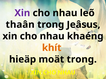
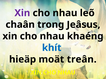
thaân: thaân -> chaân (20, 25)
khít colour: orange -> blue (52, 48)
moät trong: trong -> treân (82, 60)
